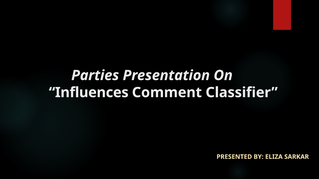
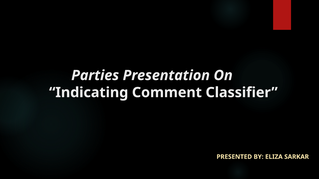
Influences: Influences -> Indicating (89, 93)
